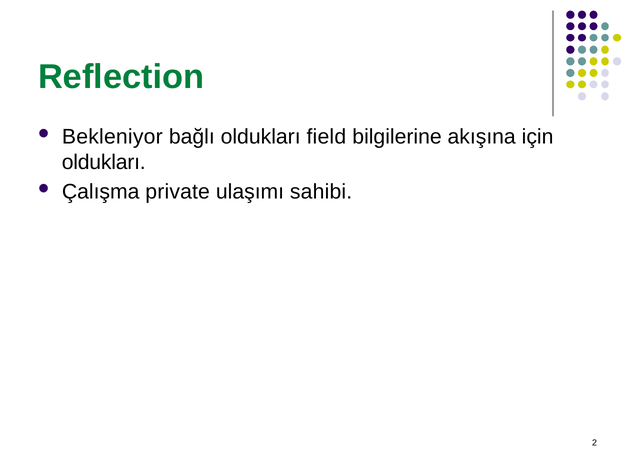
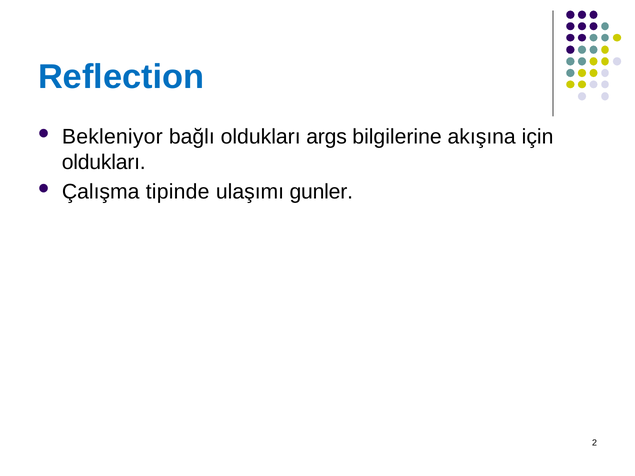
Reflection colour: green -> blue (121, 77)
field: field -> args (327, 137)
private: private -> tipinde (178, 192)
sahibi: sahibi -> gunler (321, 192)
